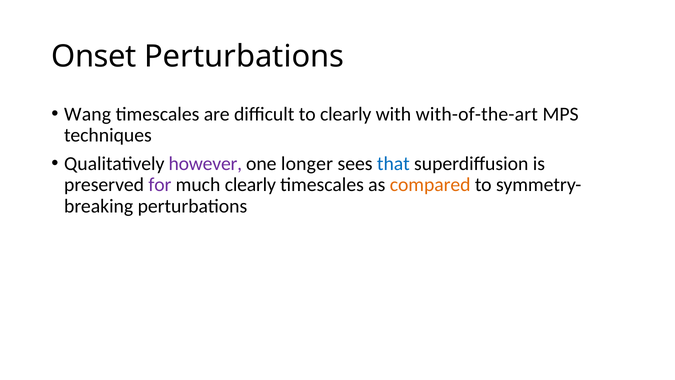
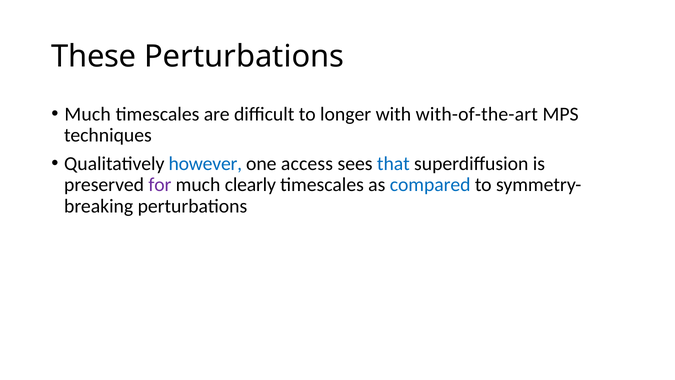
Onset: Onset -> These (94, 57)
Wang: Wang -> Much (88, 114)
to clearly: clearly -> longer (346, 114)
however colour: purple -> blue (205, 164)
longer: longer -> access (307, 164)
compared colour: orange -> blue (430, 185)
